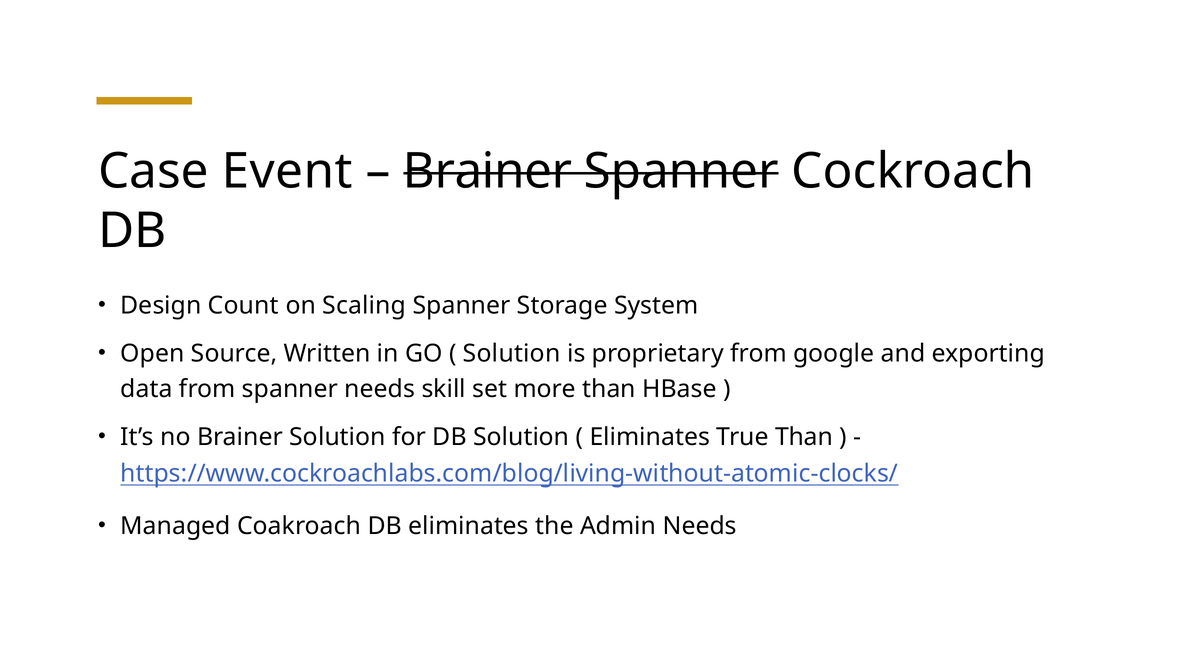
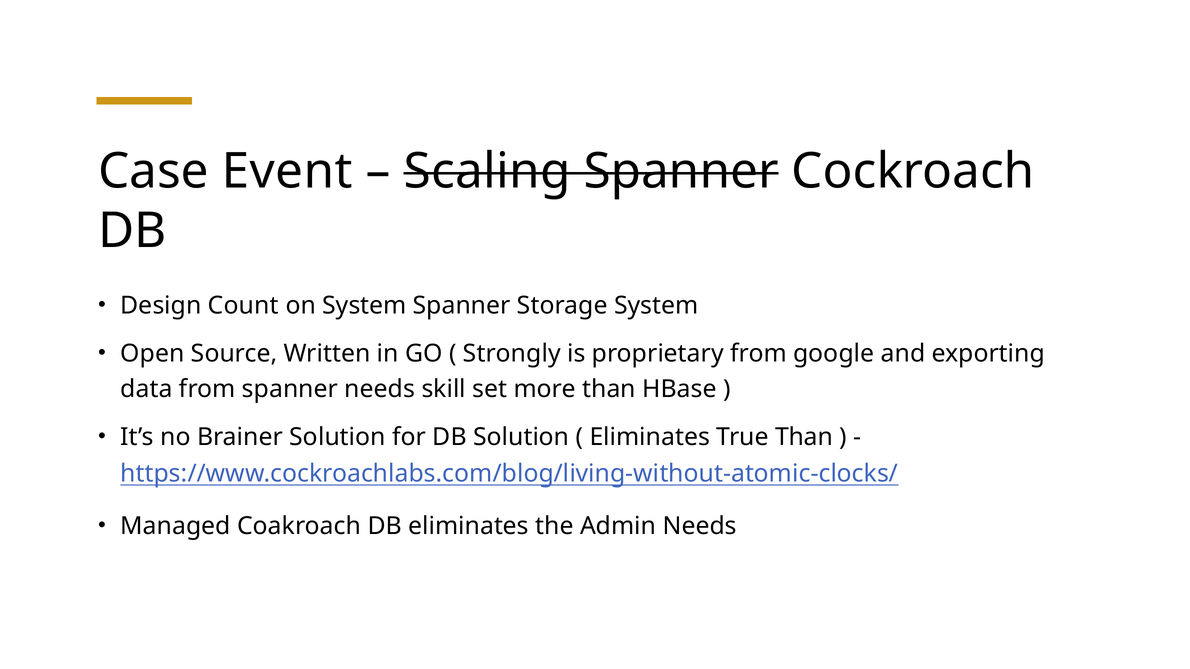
Brainer: Brainer -> Scaling (487, 172)
on Scaling: Scaling -> System (364, 306)
Solution: Solution -> Strongly (512, 354)
